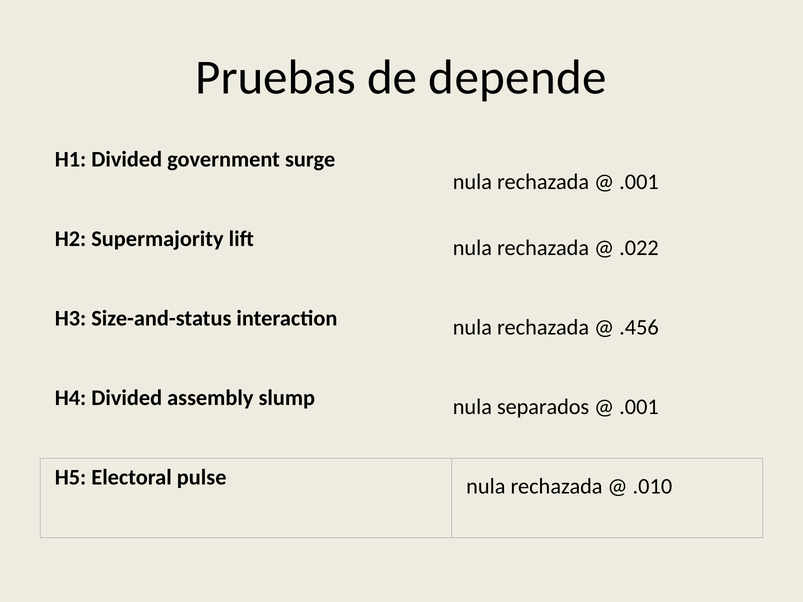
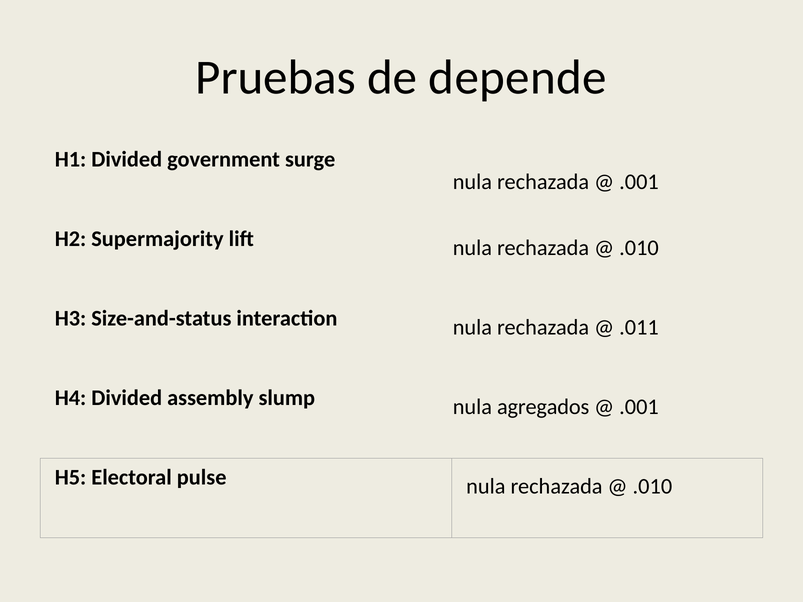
.022: .022 -> .010 (639, 248)
.456: .456 -> .011 (639, 327)
separados: separados -> agregados (543, 407)
